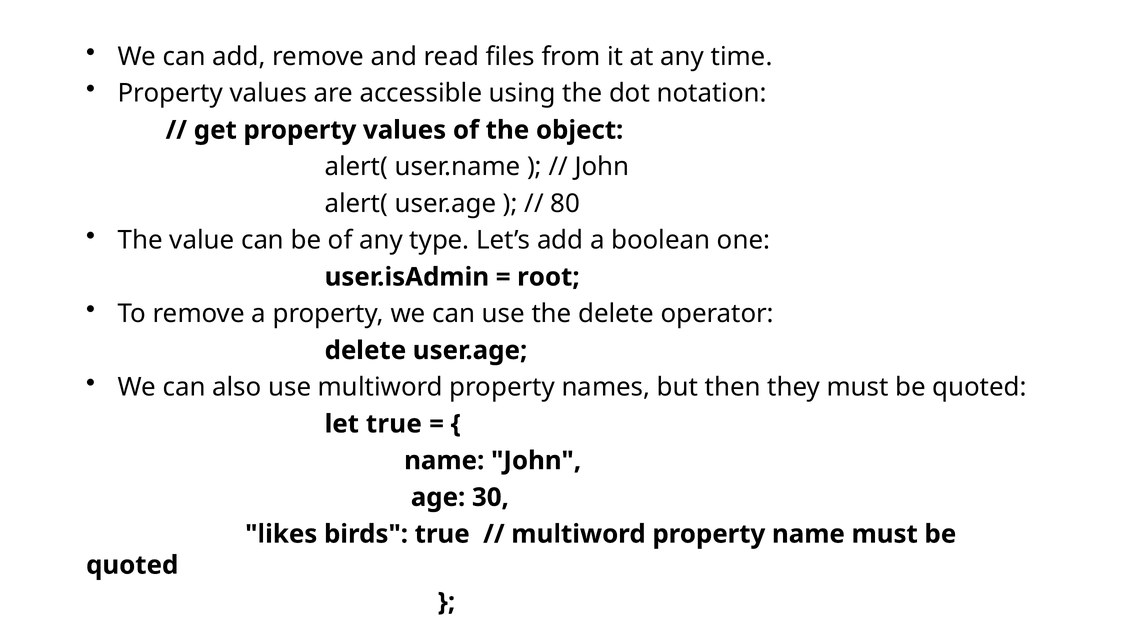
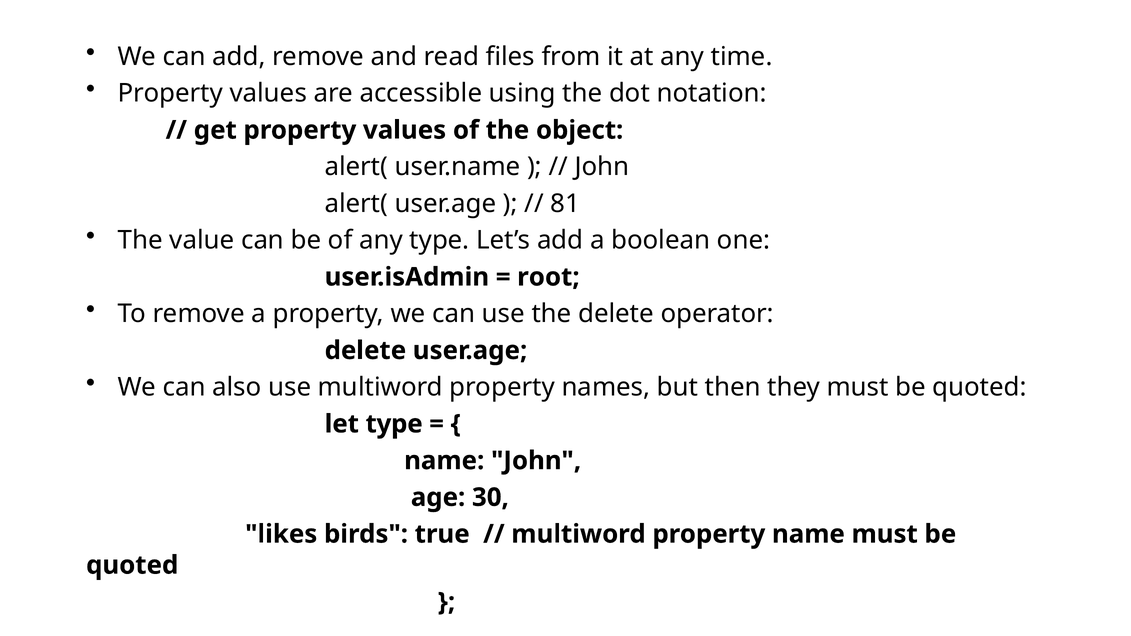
80: 80 -> 81 (565, 204)
let true: true -> type (394, 424)
